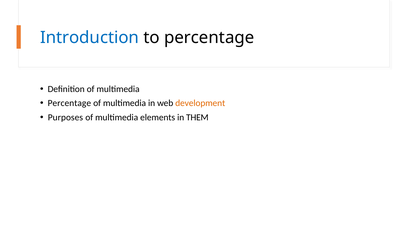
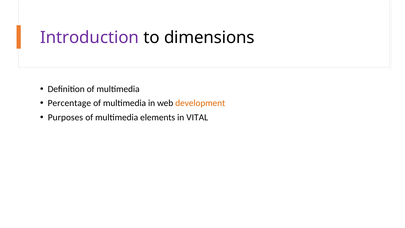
Introduction colour: blue -> purple (90, 38)
to percentage: percentage -> dimensions (209, 38)
THEM: THEM -> VITAL (197, 117)
